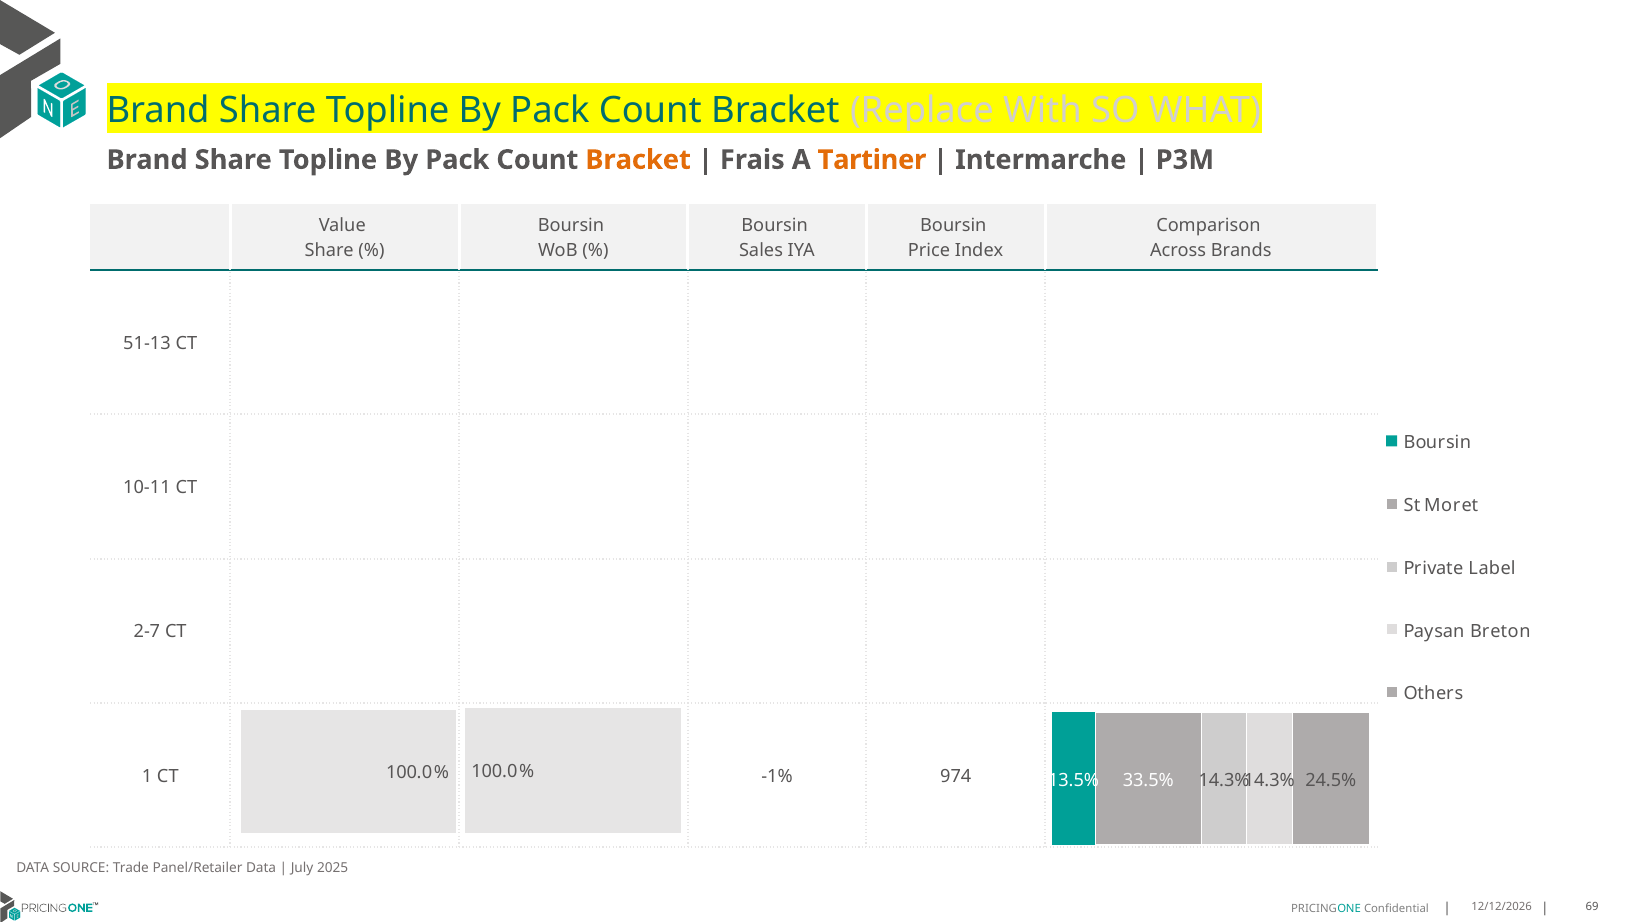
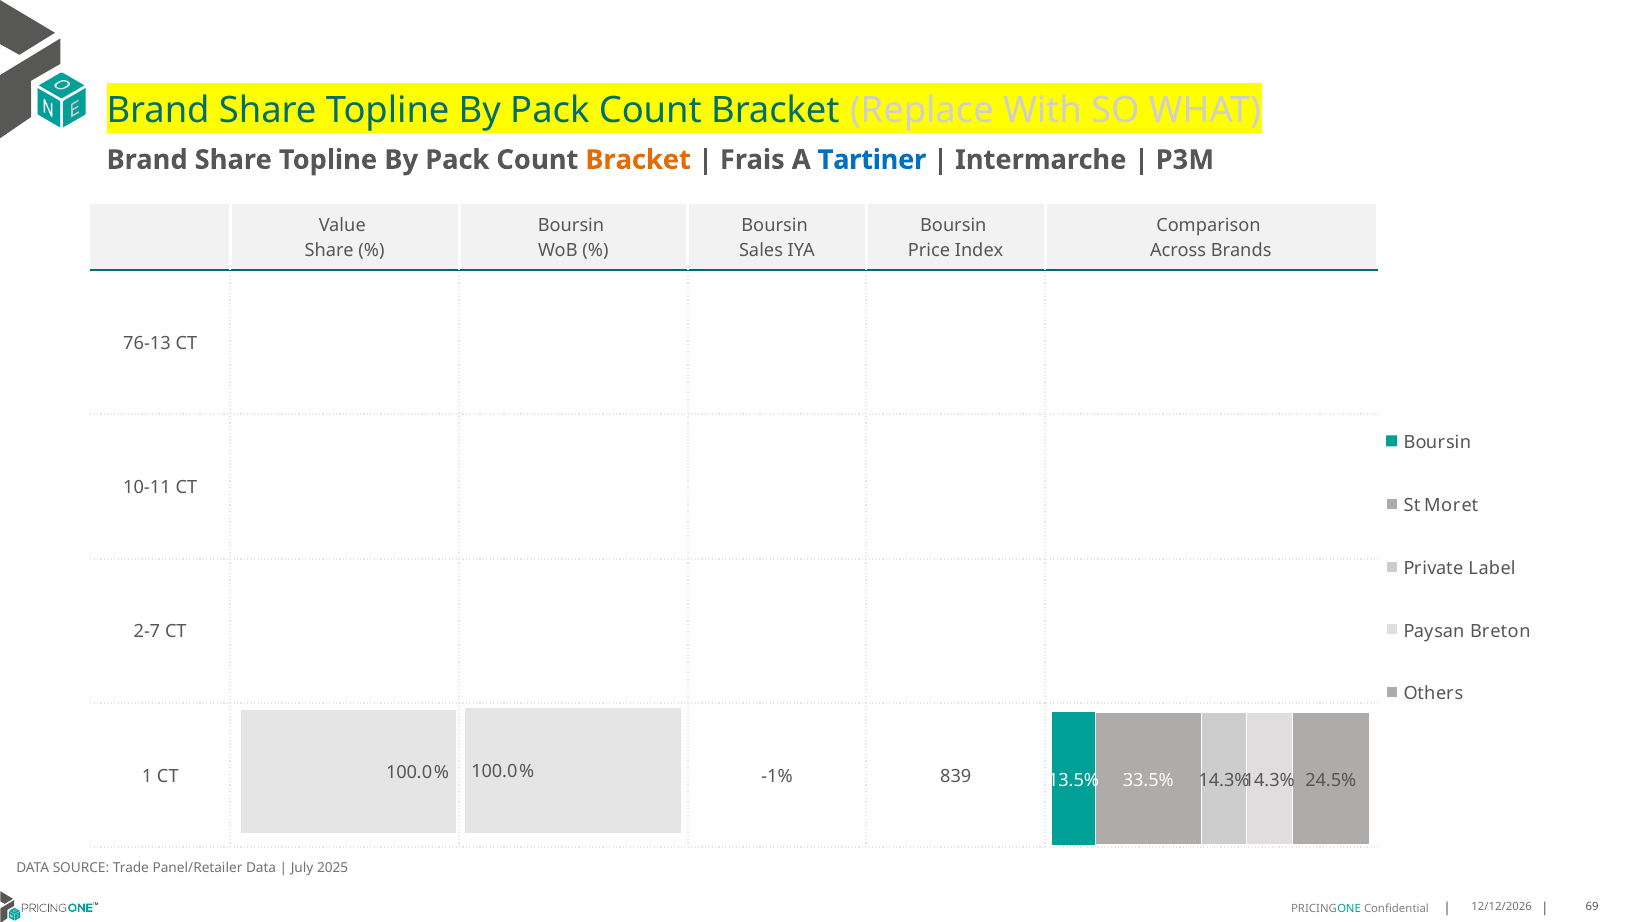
Tartiner colour: orange -> blue (872, 160)
51-13: 51-13 -> 76-13 (147, 343)
974: 974 -> 839 (956, 777)
